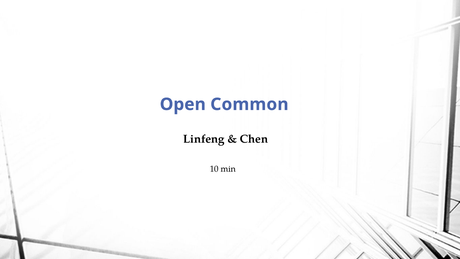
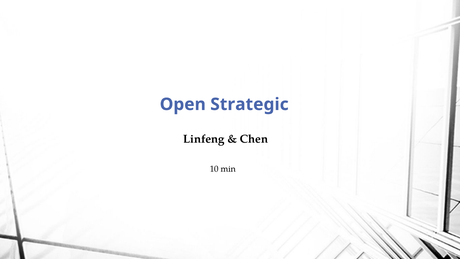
Common: Common -> Strategic (249, 104)
